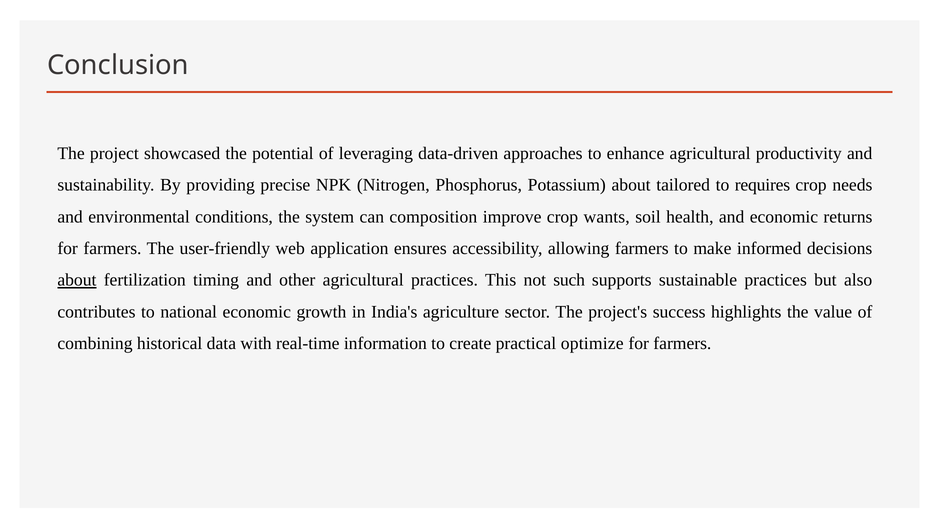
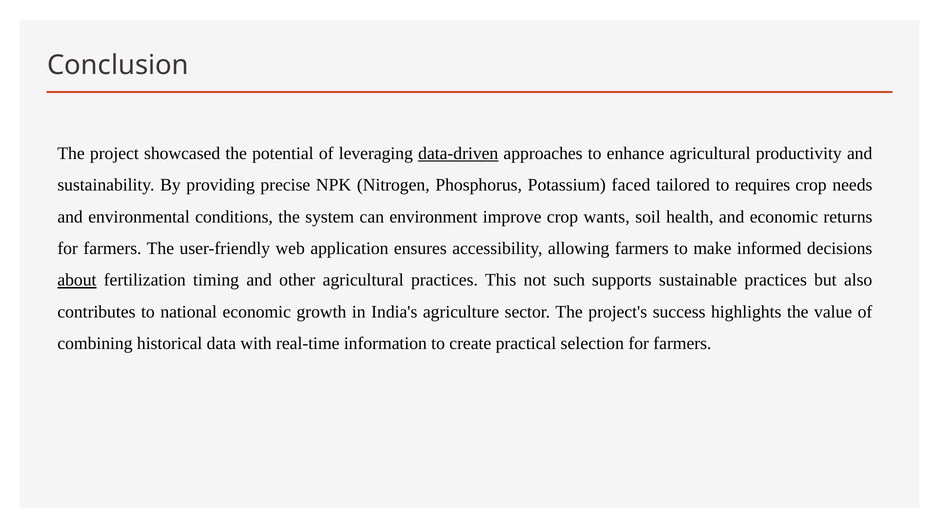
data-driven underline: none -> present (458, 154)
Potassium about: about -> faced (631, 185)
composition: composition -> environment (433, 217)
optimize: optimize -> selection (592, 344)
